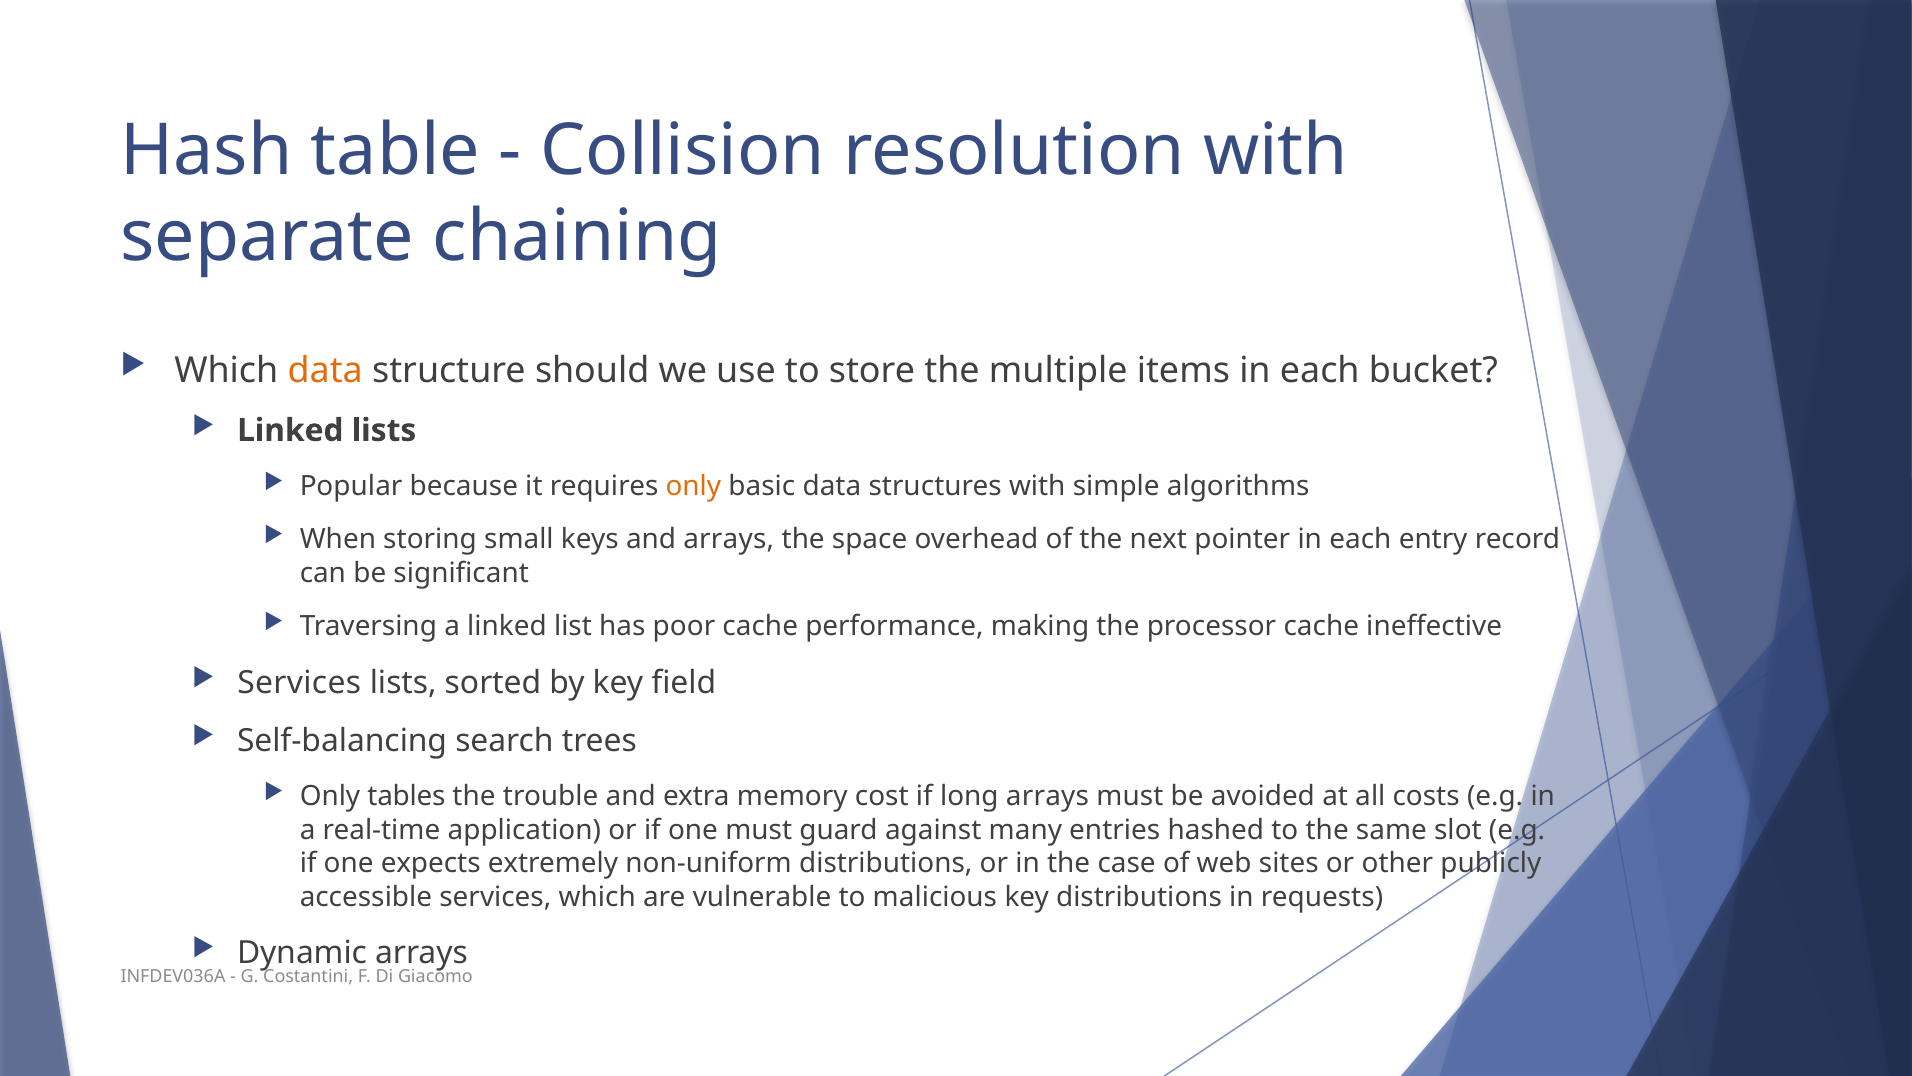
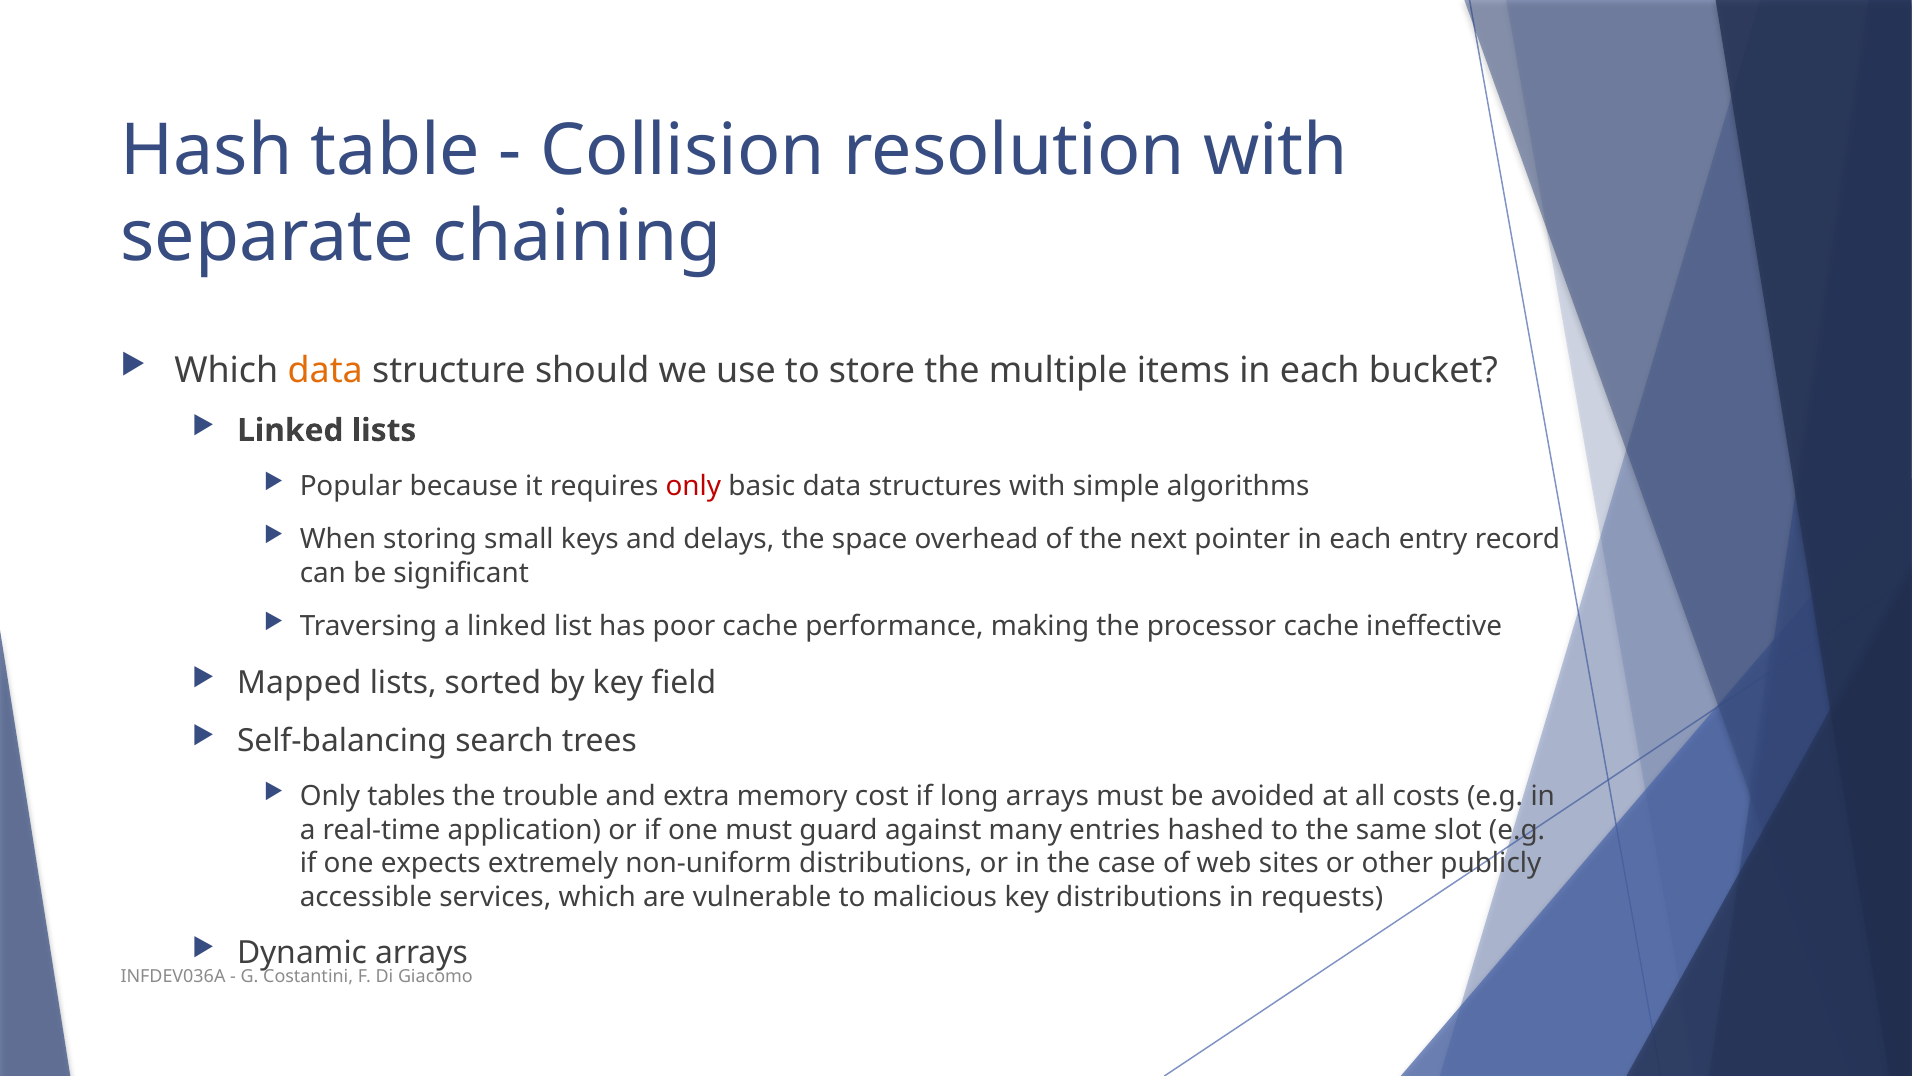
only colour: orange -> red (693, 486)
and arrays: arrays -> delays (729, 539)
Services: Services -> Mapped (299, 682)
